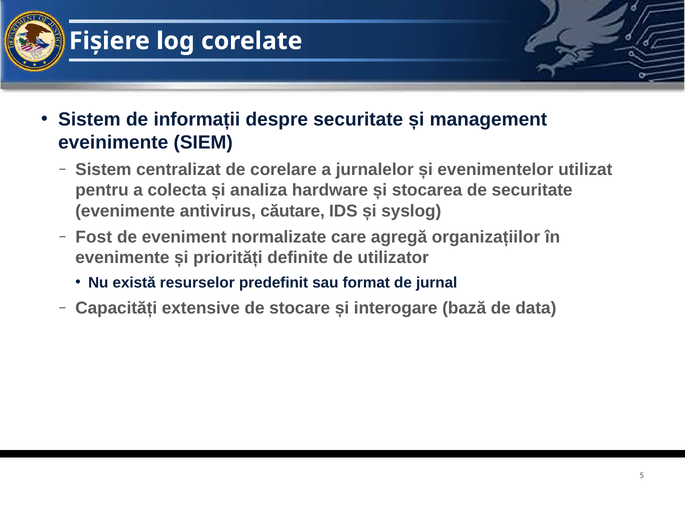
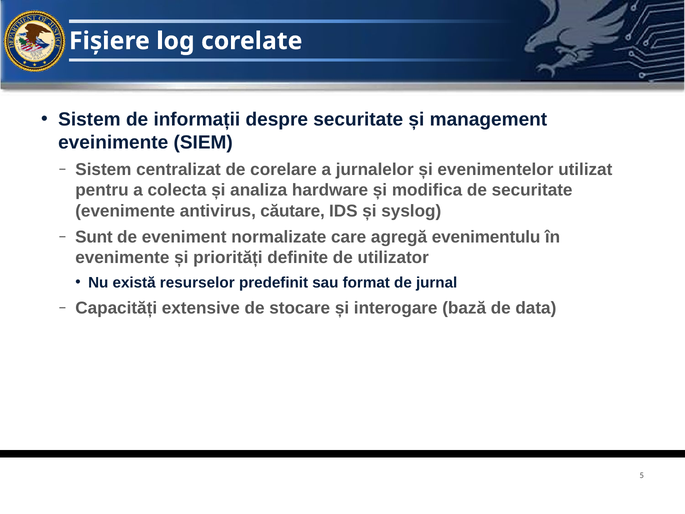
stocarea: stocarea -> modifica (427, 190)
Fost: Fost -> Sunt (94, 237)
organizațiilor: organizațiilor -> evenimentulu (486, 237)
